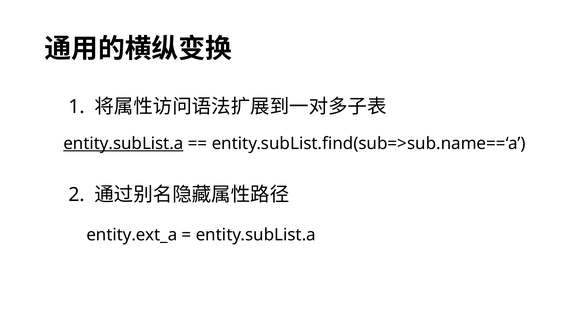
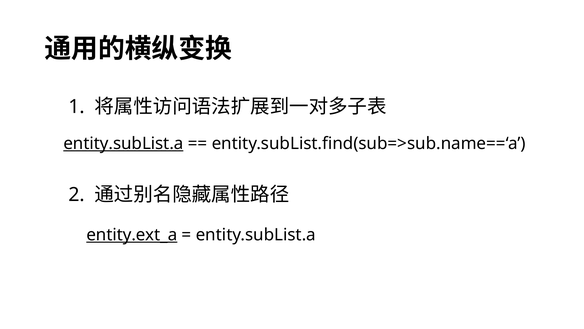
entity.ext_a underline: none -> present (132, 234)
